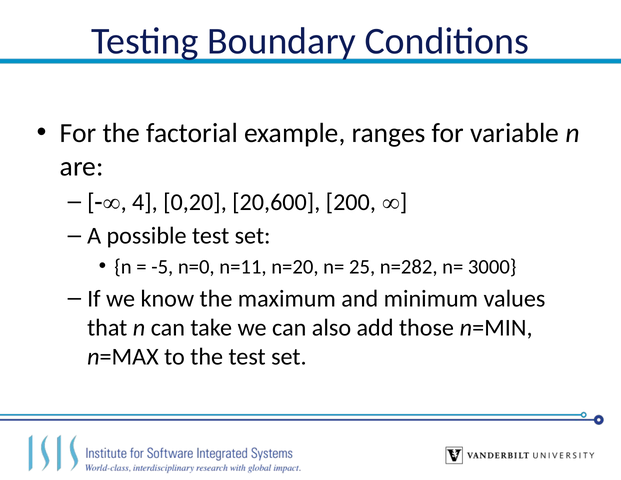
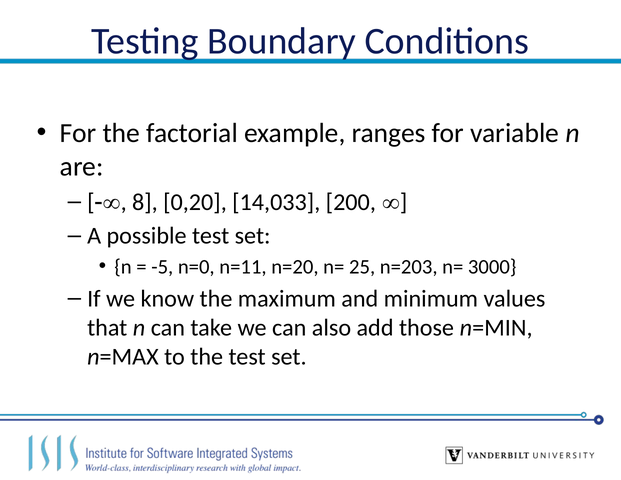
4: 4 -> 8 (145, 202)
20,600: 20,600 -> 14,033 (276, 202)
n=282: n=282 -> n=203 (409, 267)
